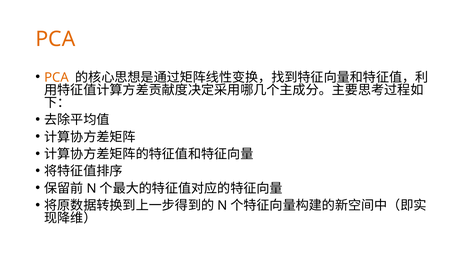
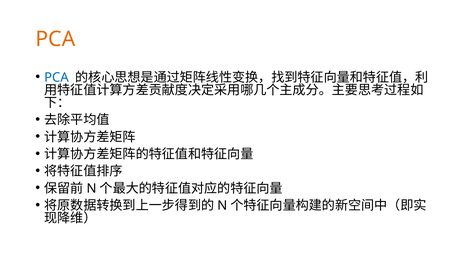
PCA colour: orange -> blue (56, 77)
